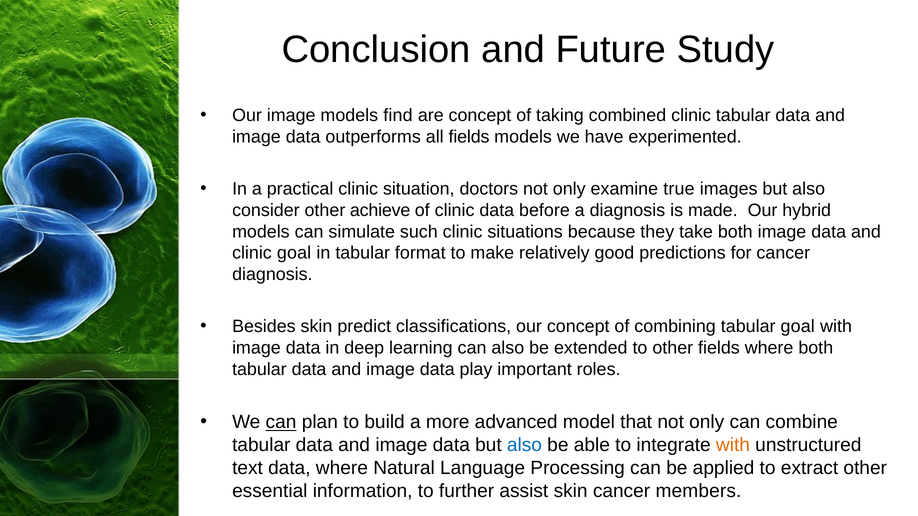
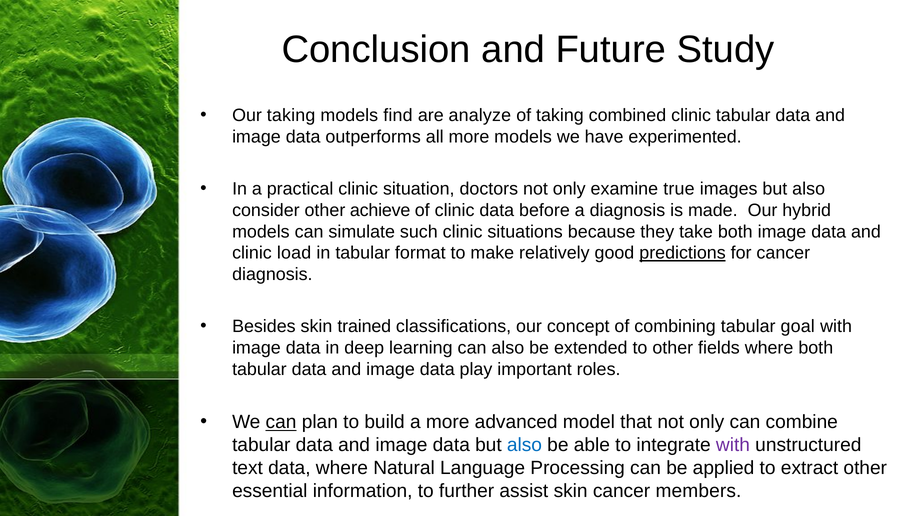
Our image: image -> taking (291, 116)
are concept: concept -> analyze (480, 116)
all fields: fields -> more (469, 137)
clinic goal: goal -> load (294, 253)
predictions underline: none -> present (683, 253)
predict: predict -> trained (364, 327)
with colour: orange -> purple (733, 445)
